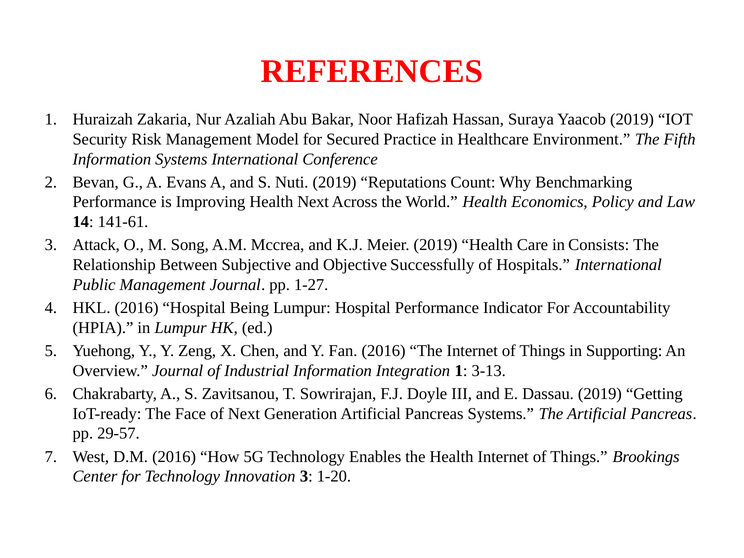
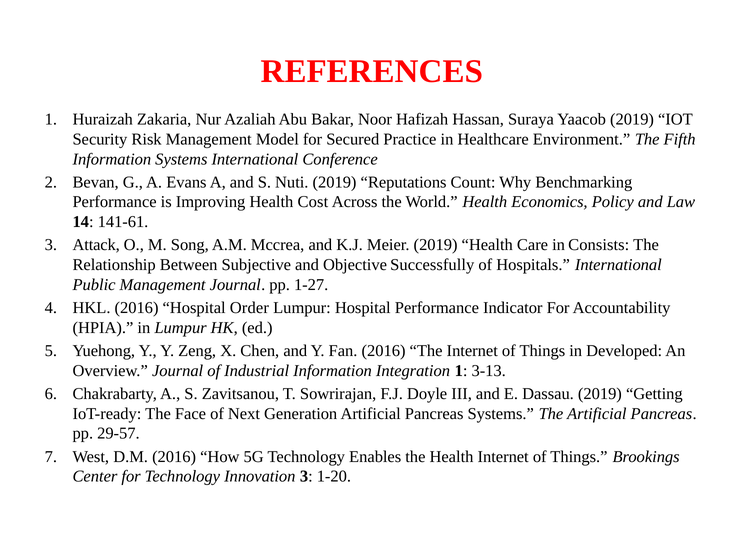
Health Next: Next -> Cost (313, 202)
Being: Being -> Order (249, 308)
Supporting: Supporting -> Developed (624, 351)
